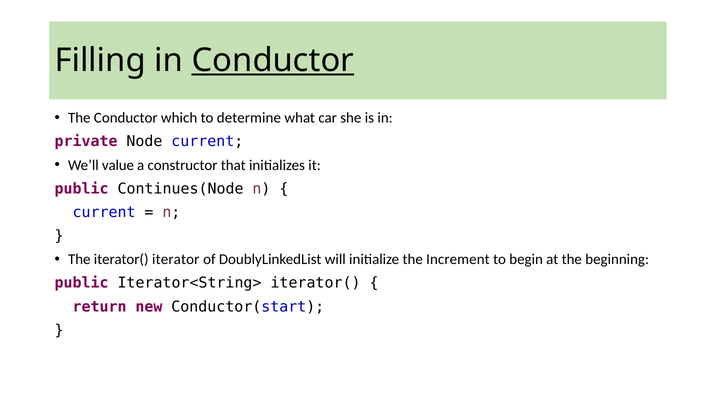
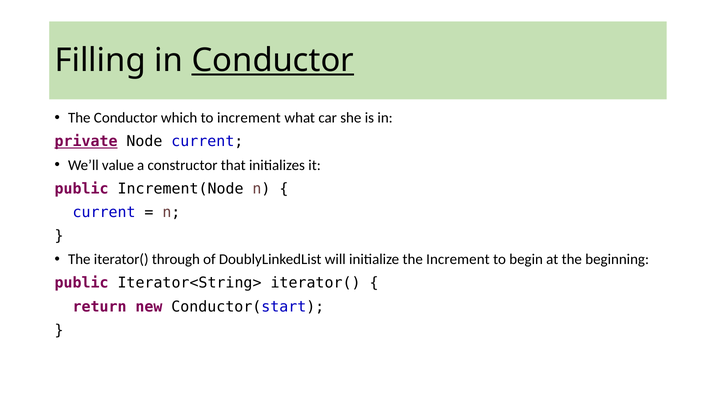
to determine: determine -> increment (249, 118)
private underline: none -> present (86, 141)
Continues(Node: Continues(Node -> Increment(Node (181, 189)
iterator: iterator -> through (176, 259)
